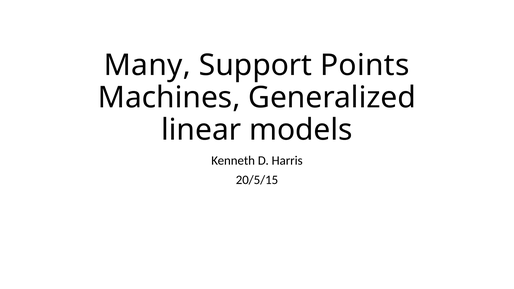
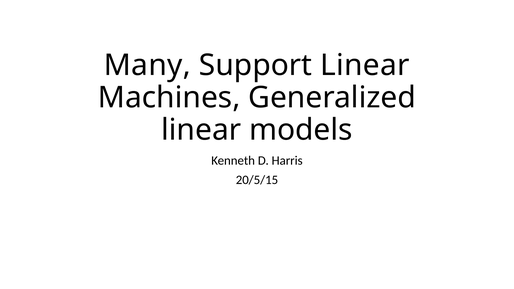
Support Points: Points -> Linear (365, 65)
